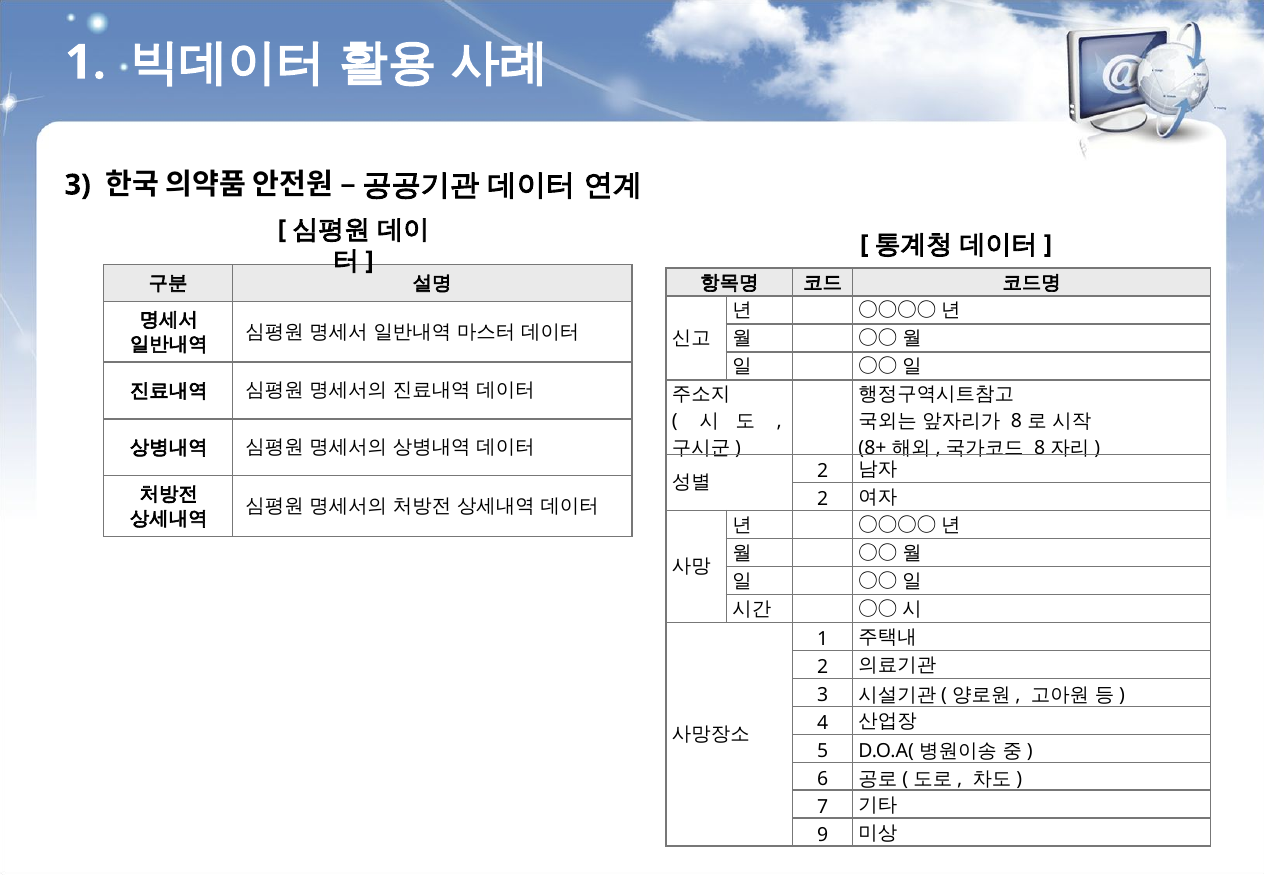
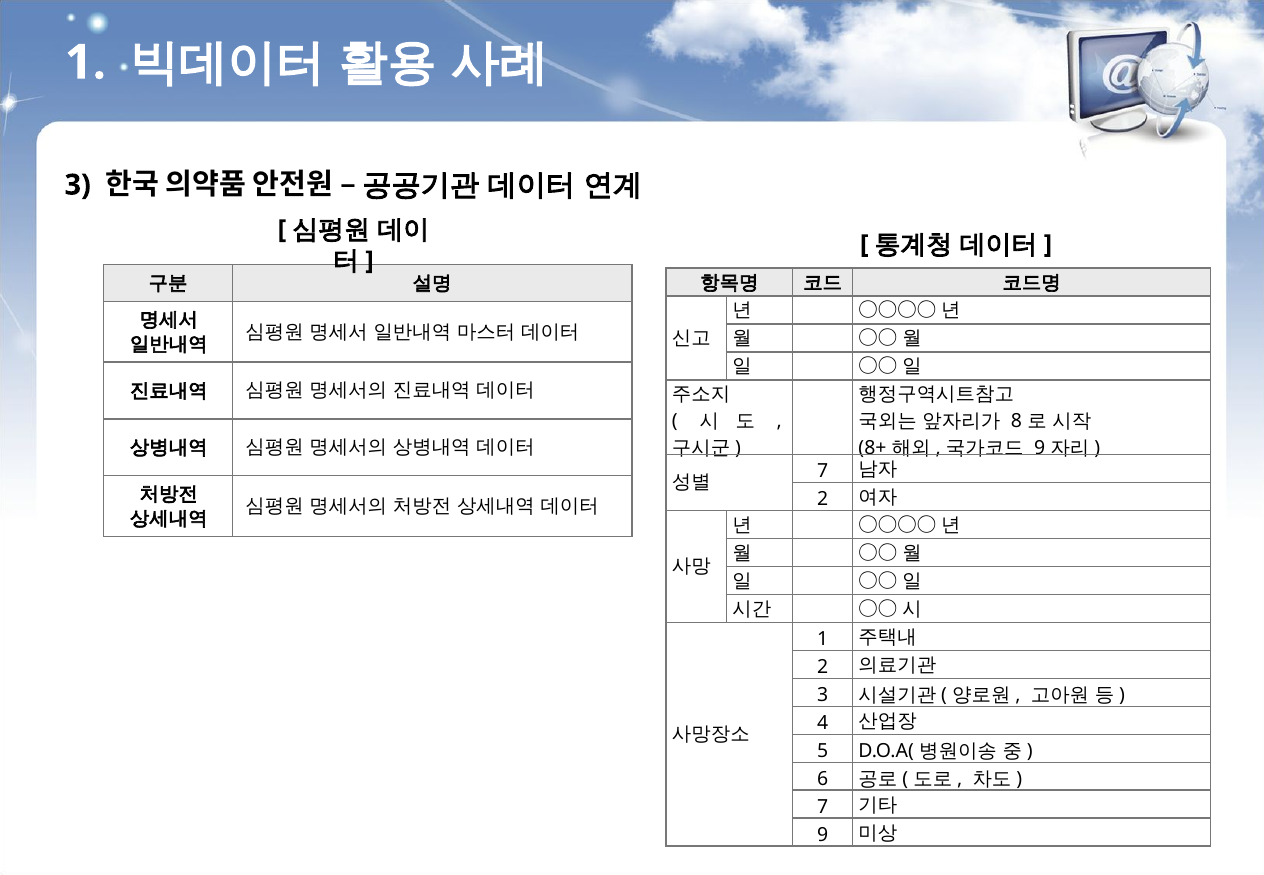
8: 8 -> 9 (1040, 448)
2: 2 -> 7 (823, 471)
